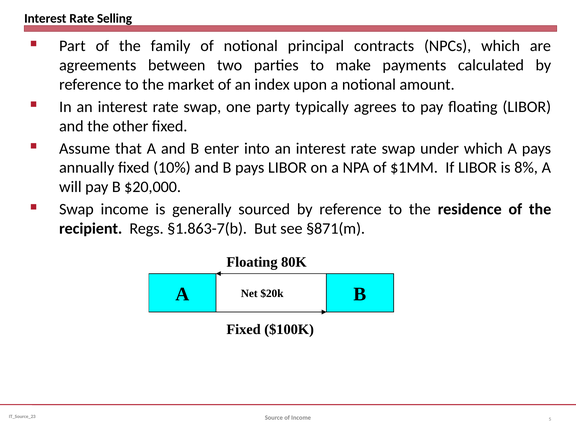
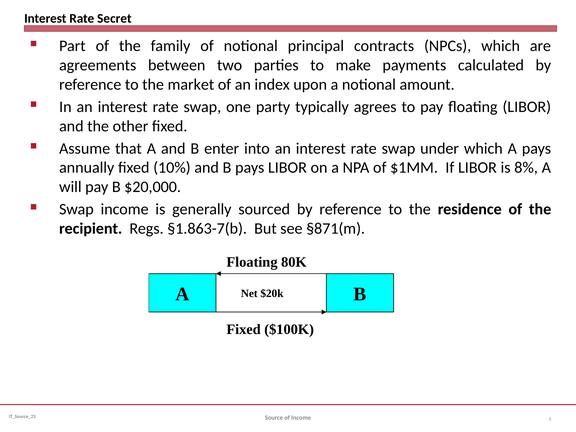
Selling: Selling -> Secret (114, 19)
